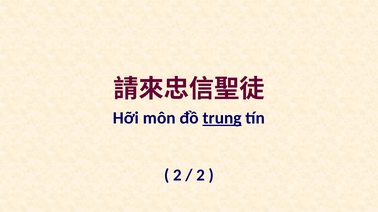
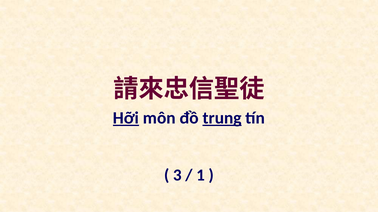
Hỡi underline: none -> present (126, 118)
2: 2 -> 3 (177, 176)
2: 2 -> 1 (201, 176)
